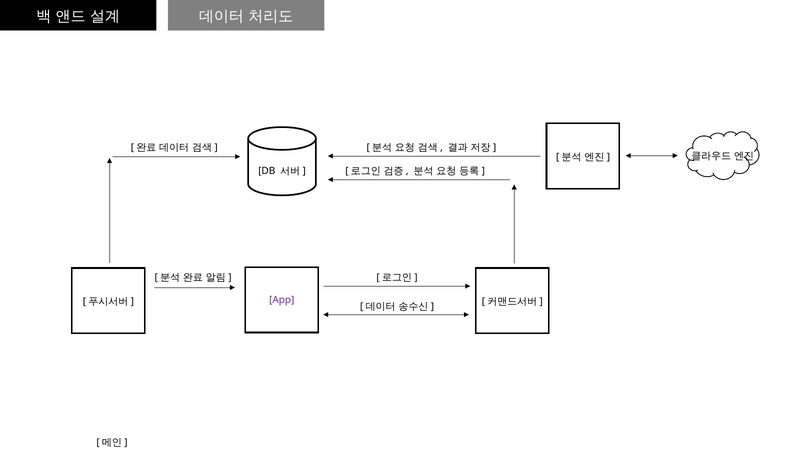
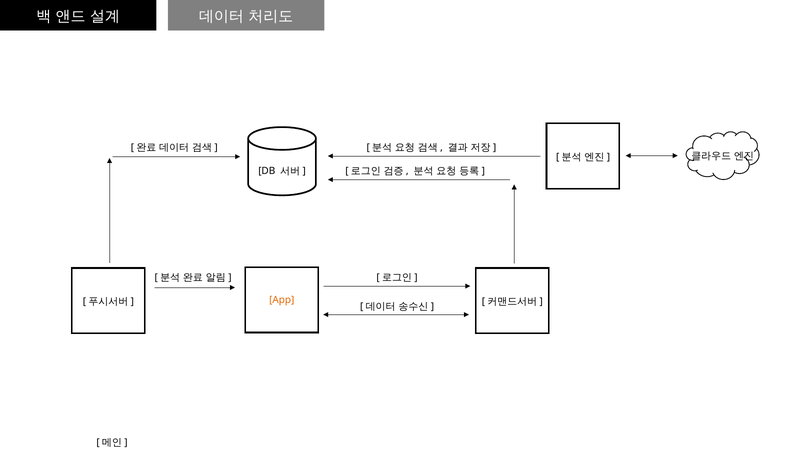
App colour: purple -> orange (282, 300)
